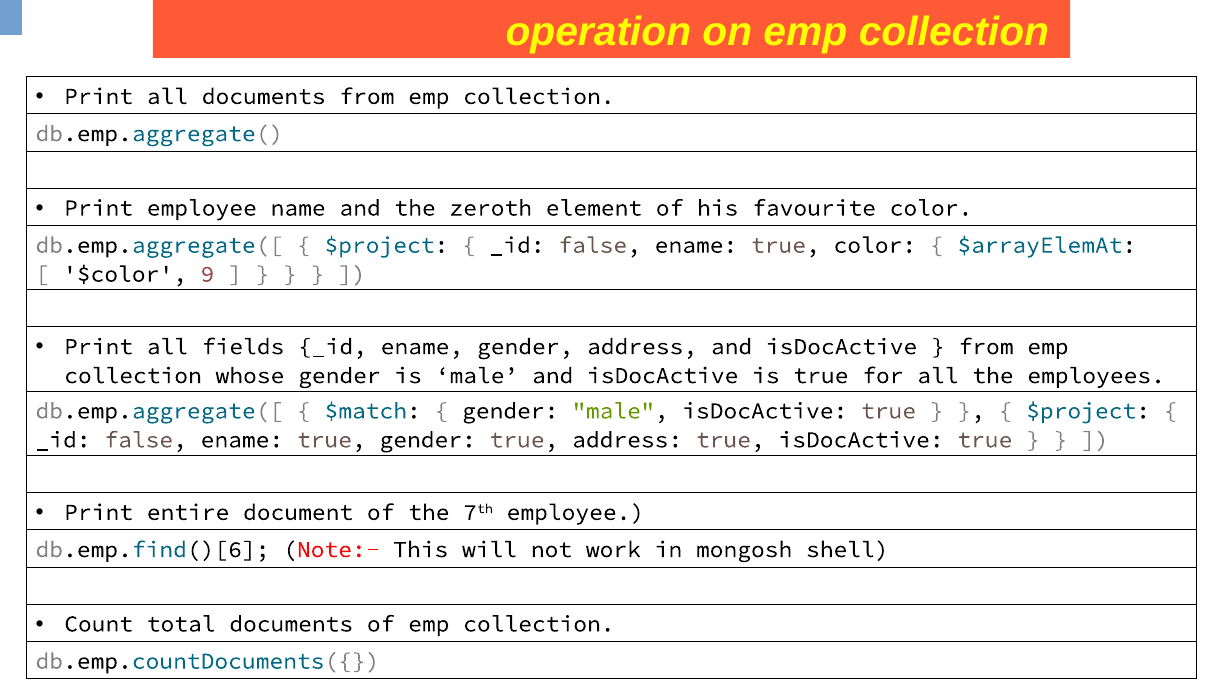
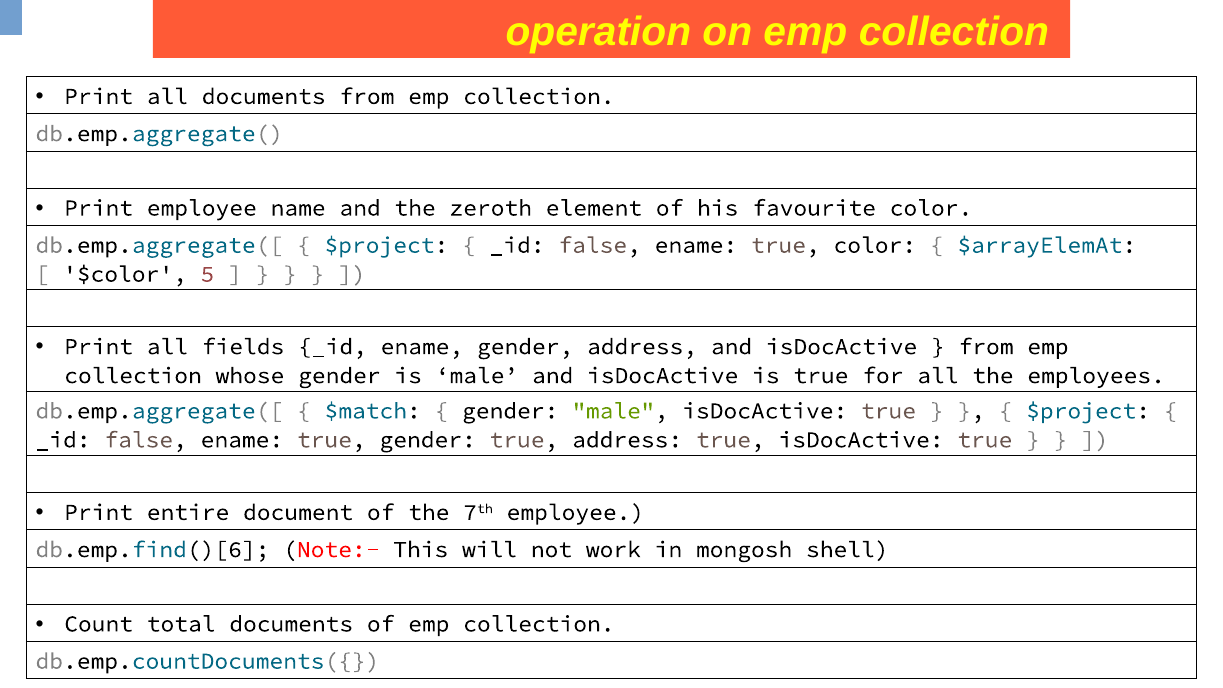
9: 9 -> 5 (208, 274)
